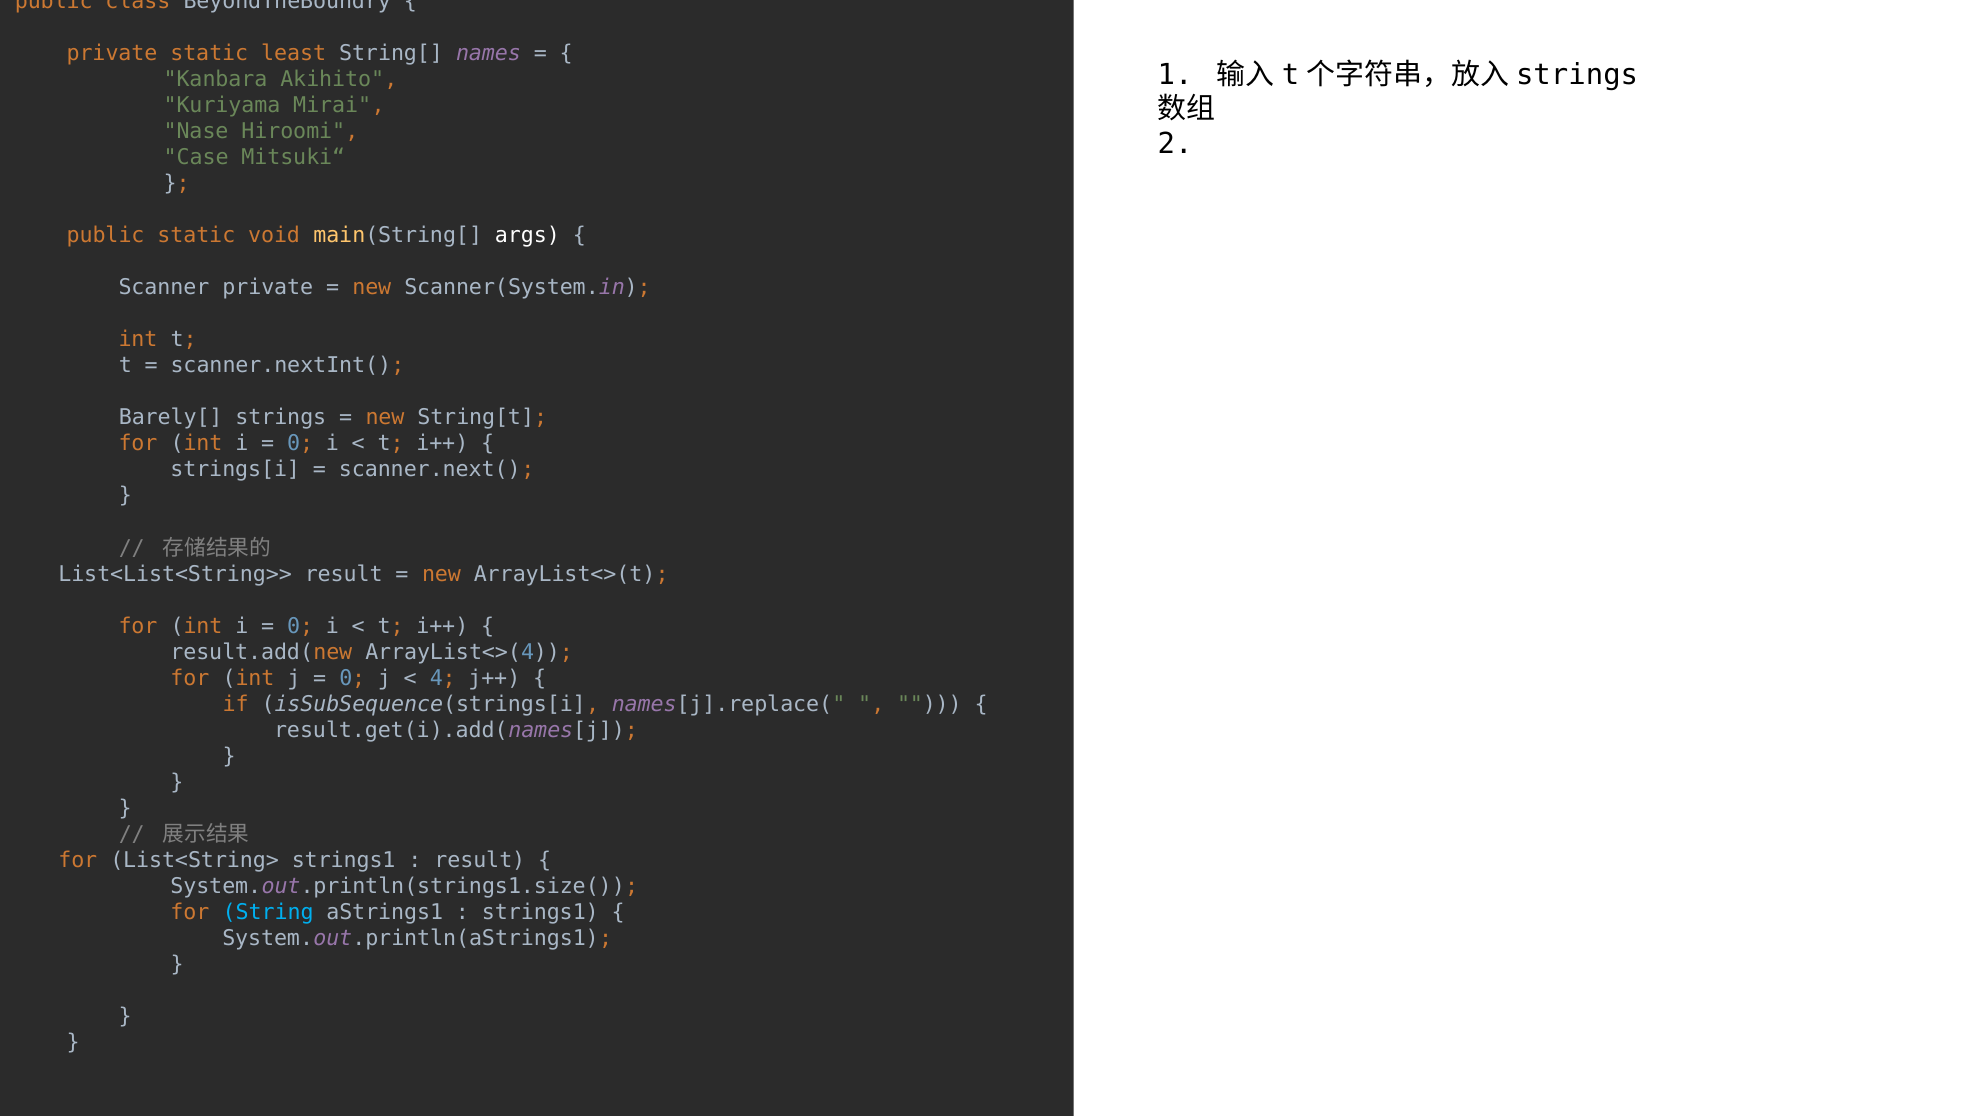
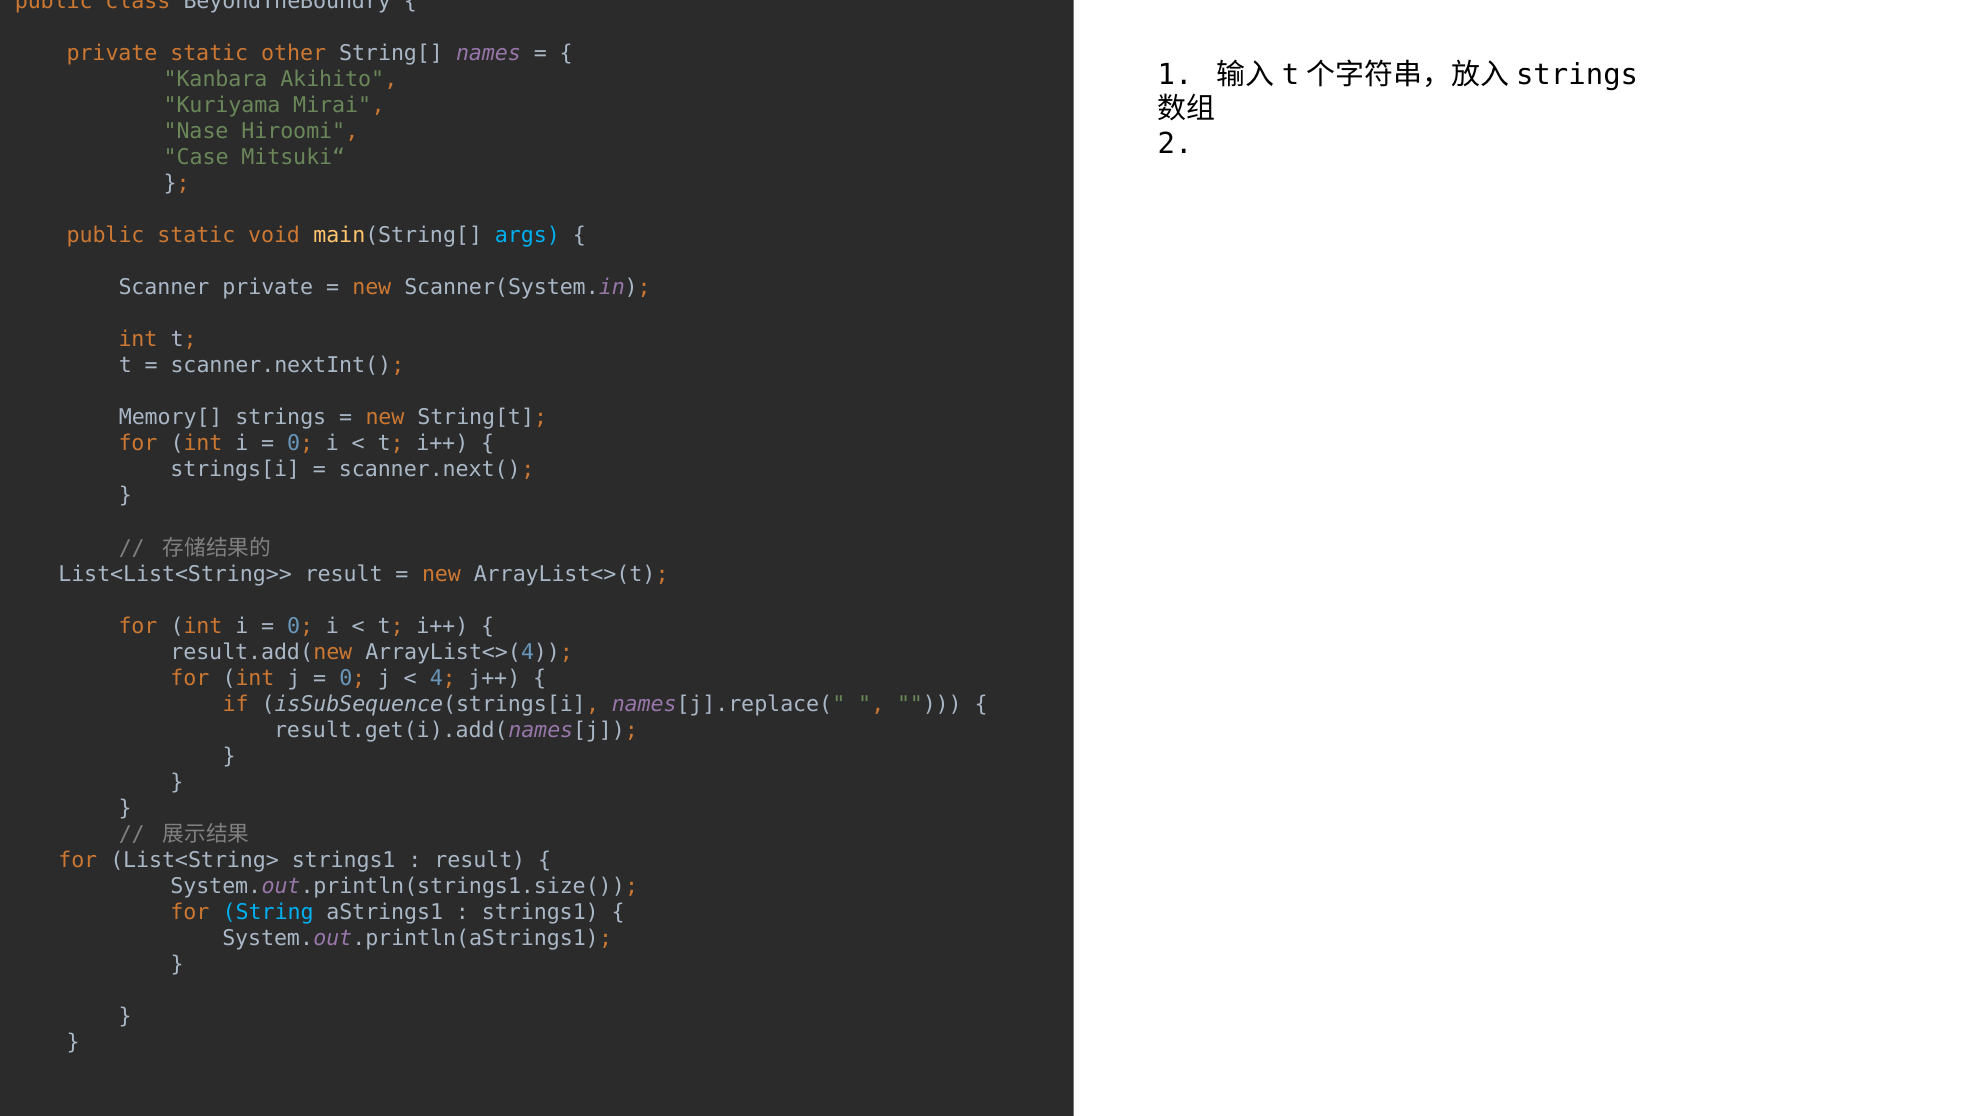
least: least -> other (294, 54)
args colour: white -> light blue (527, 236)
Barely[: Barely[ -> Memory[ (171, 418)
